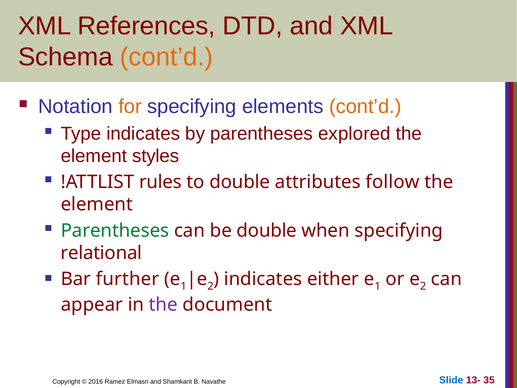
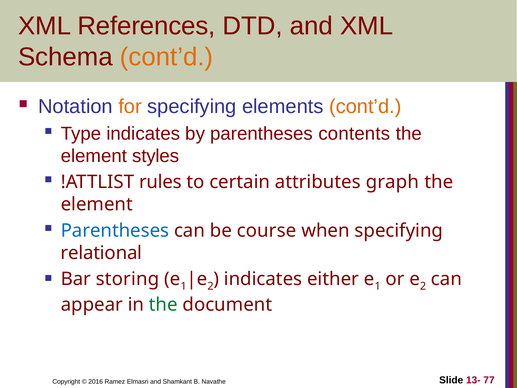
explored: explored -> contents (354, 133)
to double: double -> certain (240, 182)
follow: follow -> graph (392, 182)
Parentheses colour: green -> blue (115, 230)
be double: double -> course (267, 230)
further: further -> storing (128, 279)
the colour: purple -> green (163, 304)
Slide colour: blue -> black (451, 380)
35: 35 -> 77 (489, 380)
